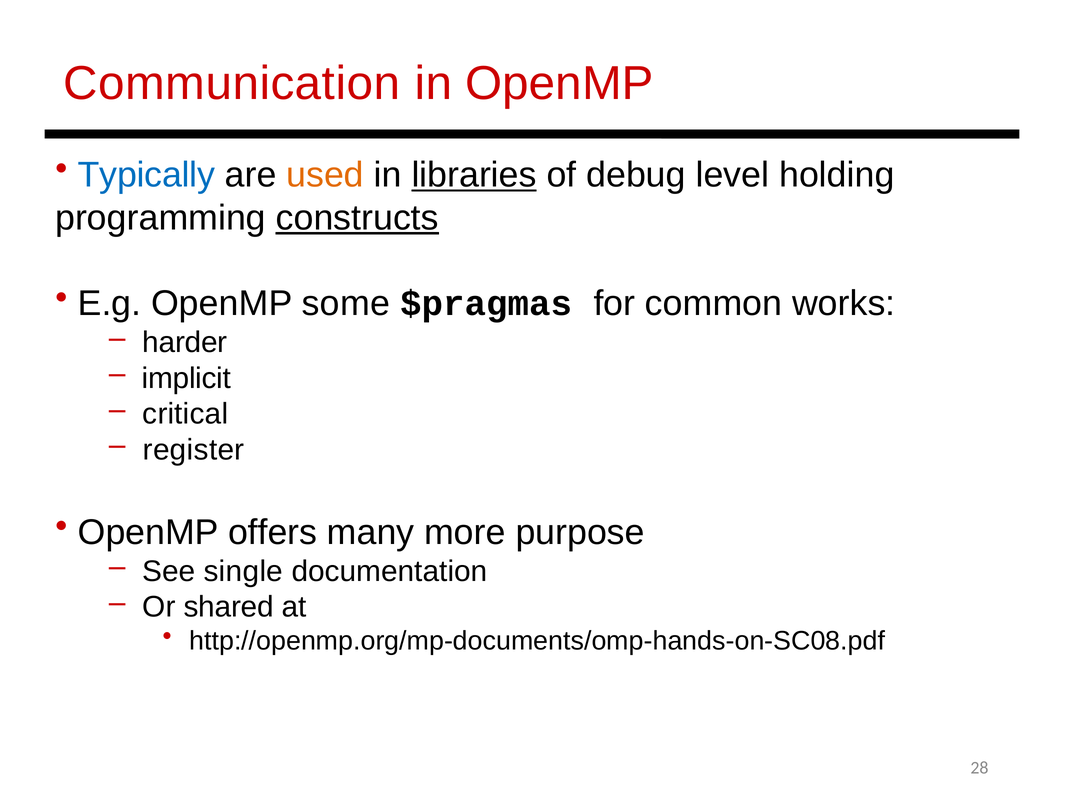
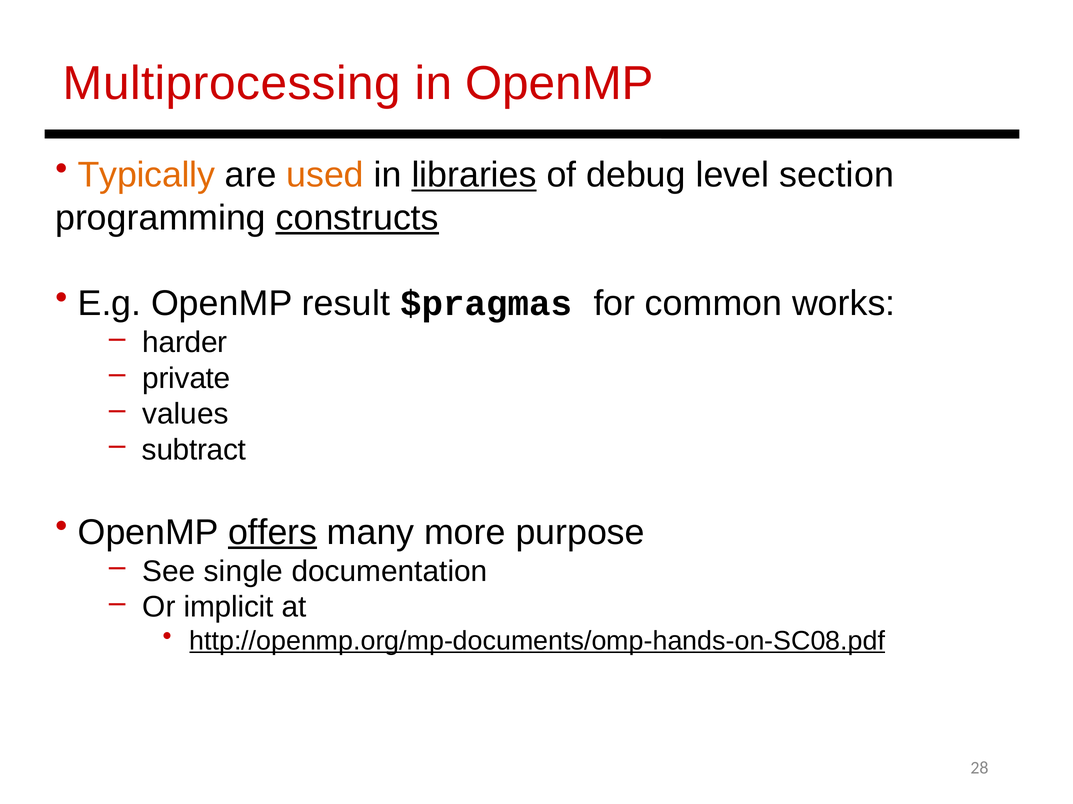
Communication: Communication -> Multiprocessing (232, 84)
Typically colour: blue -> orange (146, 175)
holding: holding -> section (837, 175)
some: some -> result (346, 304)
implicit: implicit -> private (186, 379)
critical: critical -> values (185, 414)
register: register -> subtract (194, 450)
offers underline: none -> present (273, 533)
shared: shared -> implicit (229, 608)
http://openmp.org/mp-documents/omp-hands-on-SC08.pdf underline: none -> present (537, 641)
